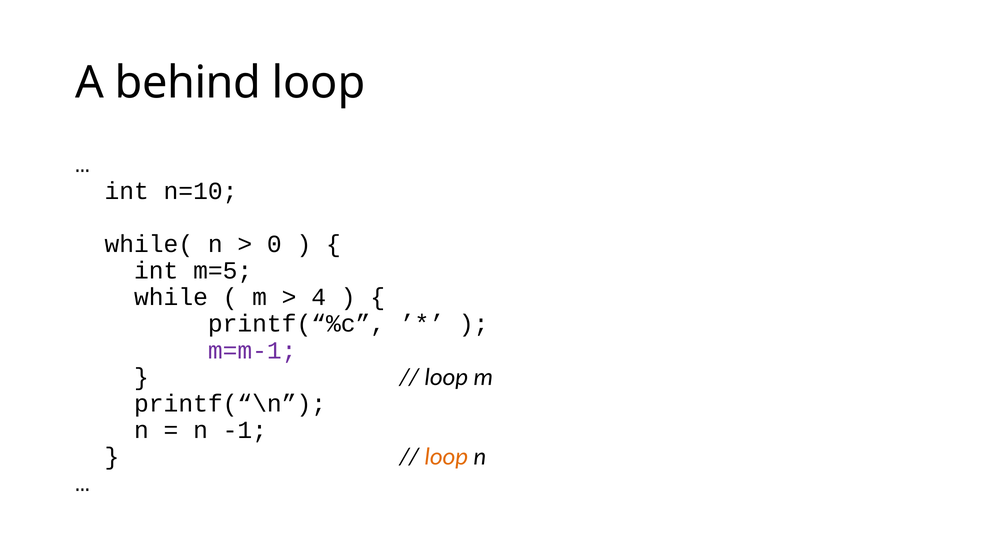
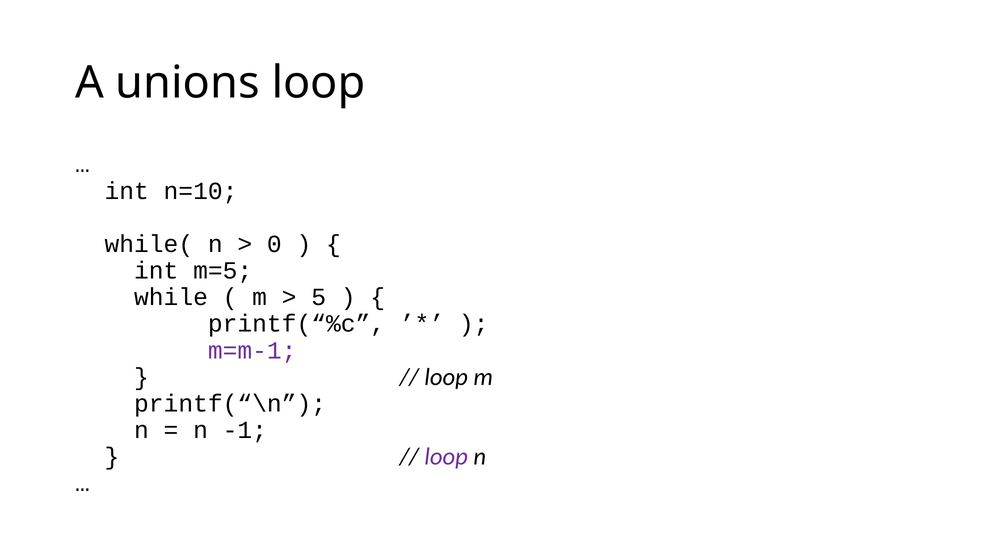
behind: behind -> unions (188, 83)
4: 4 -> 5 (319, 297)
loop colour: orange -> purple (446, 456)
